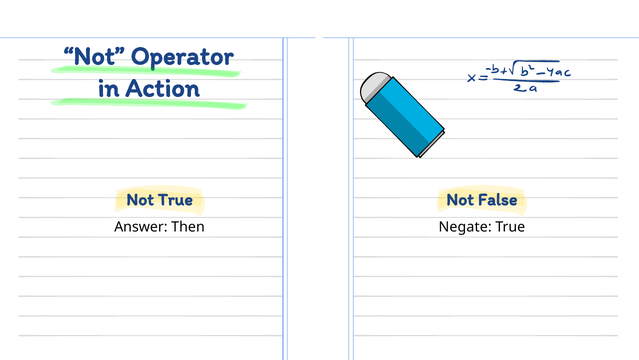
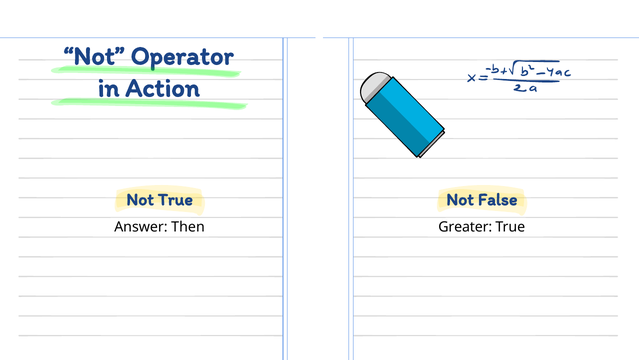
Negate: Negate -> Greater (465, 227)
